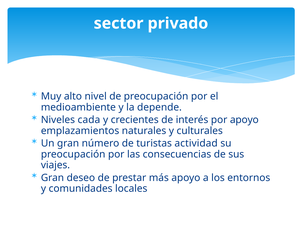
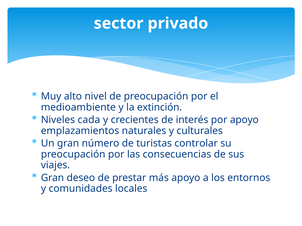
depende: depende -> extinción (160, 107)
actividad: actividad -> controlar (196, 144)
